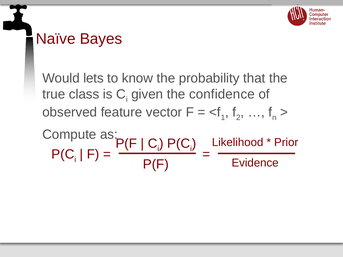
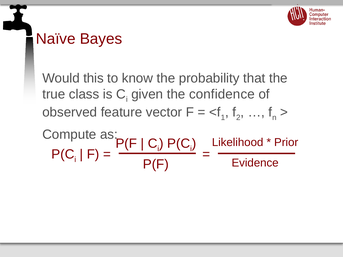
lets: lets -> this (94, 78)
